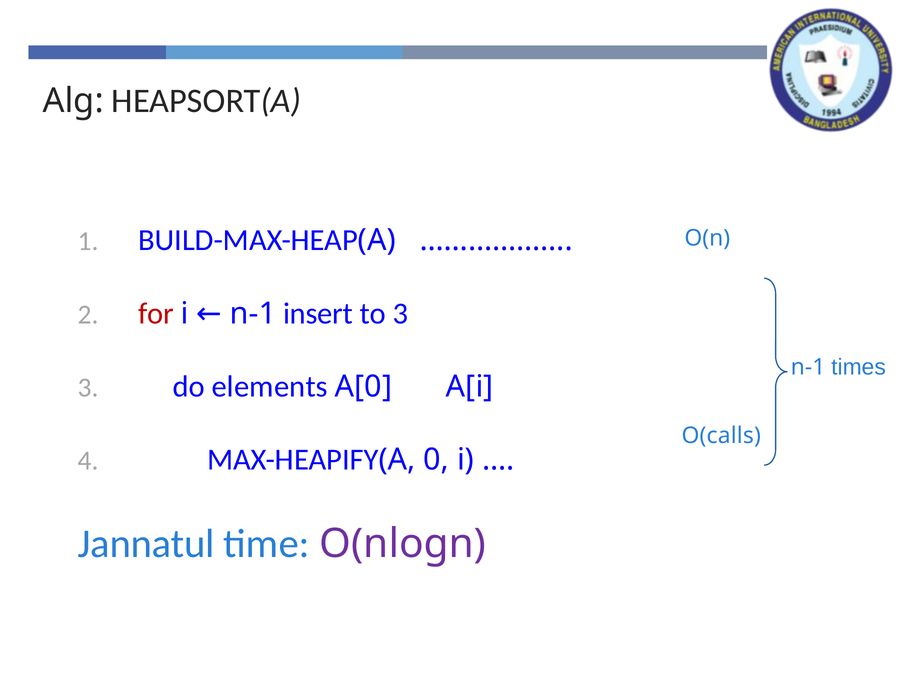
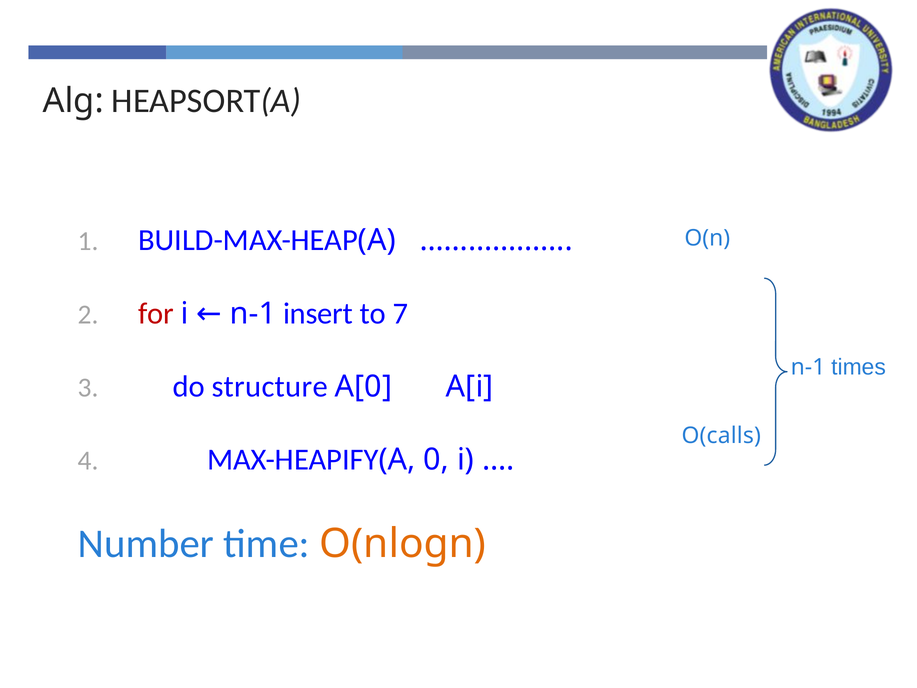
to 3: 3 -> 7 (401, 313)
elements: elements -> structure (270, 387)
Jannatul: Jannatul -> Number (146, 543)
O(nlogn colour: purple -> orange (403, 543)
